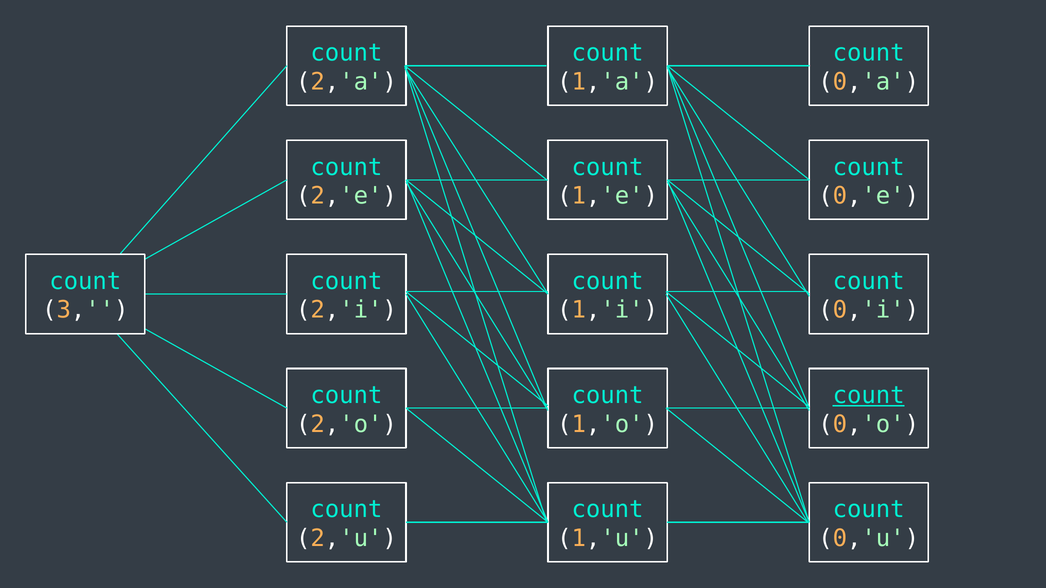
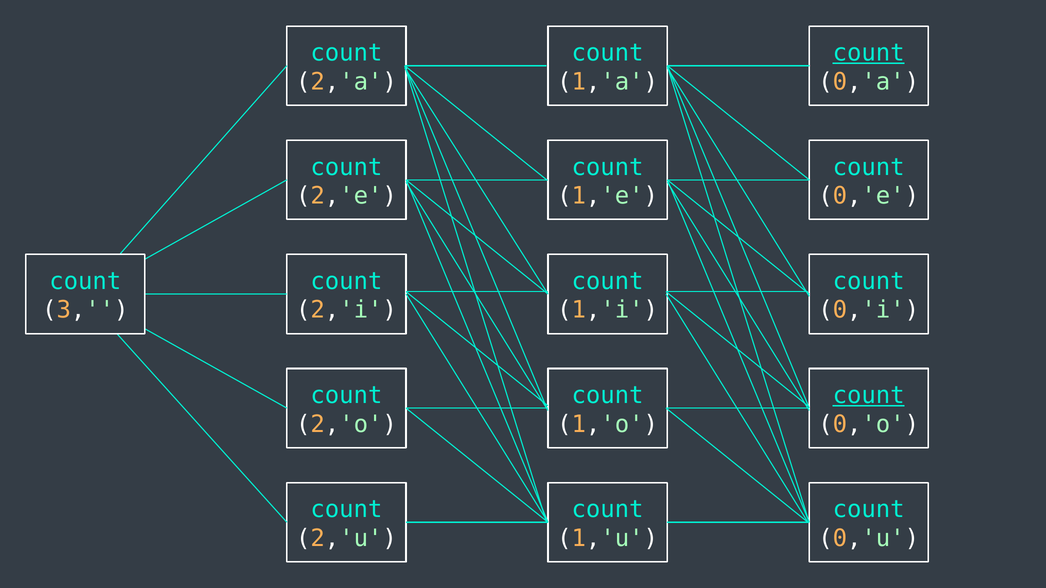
count underline: none -> present (869, 53)
